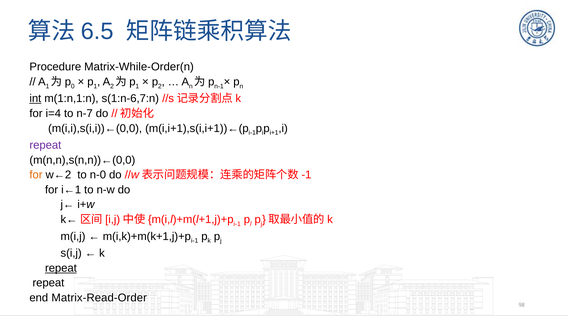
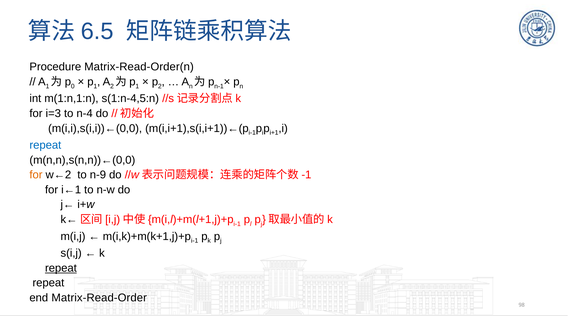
Matrix-While-Order(n: Matrix-While-Order(n -> Matrix-Read-Order(n (139, 67)
int underline: present -> none (35, 98)
s(1:n-6,7:n: s(1:n-6,7:n -> s(1:n-4,5:n (130, 98)
i=4: i=4 -> i=3 (53, 113)
n-7: n-7 -> n-4 (85, 113)
repeat colour: purple -> blue (45, 145)
n-0: n-0 -> n-9 (98, 175)
